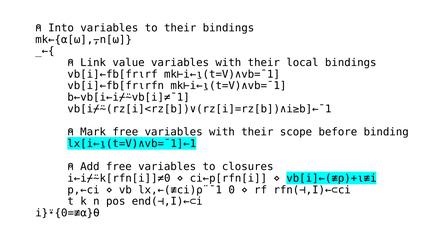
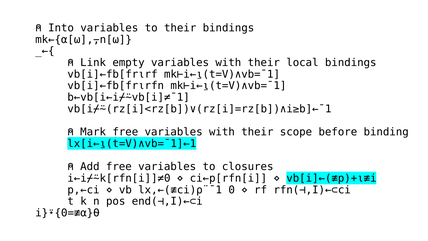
value: value -> empty (129, 63)
